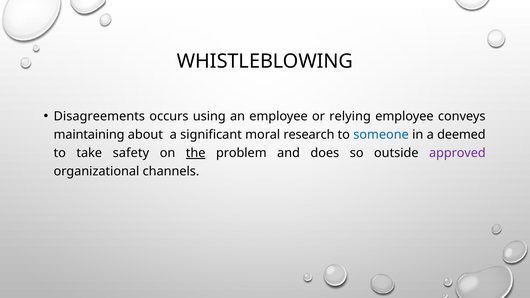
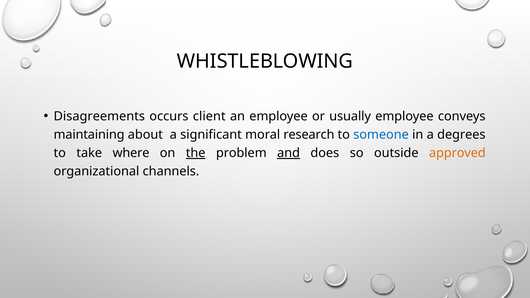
using: using -> client (209, 116)
relying: relying -> usually (350, 116)
deemed: deemed -> degrees (461, 135)
safety: safety -> where (131, 153)
and underline: none -> present (289, 153)
approved colour: purple -> orange (457, 153)
